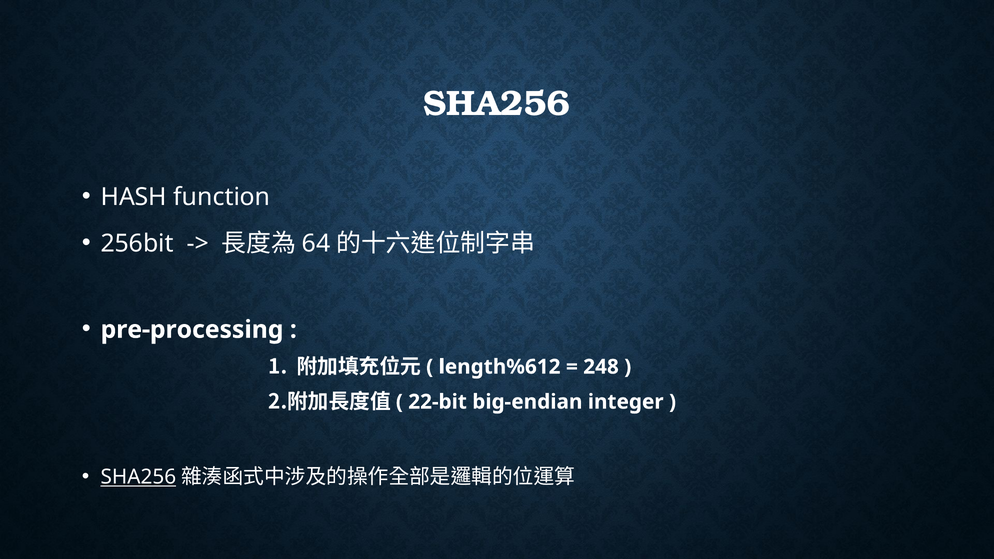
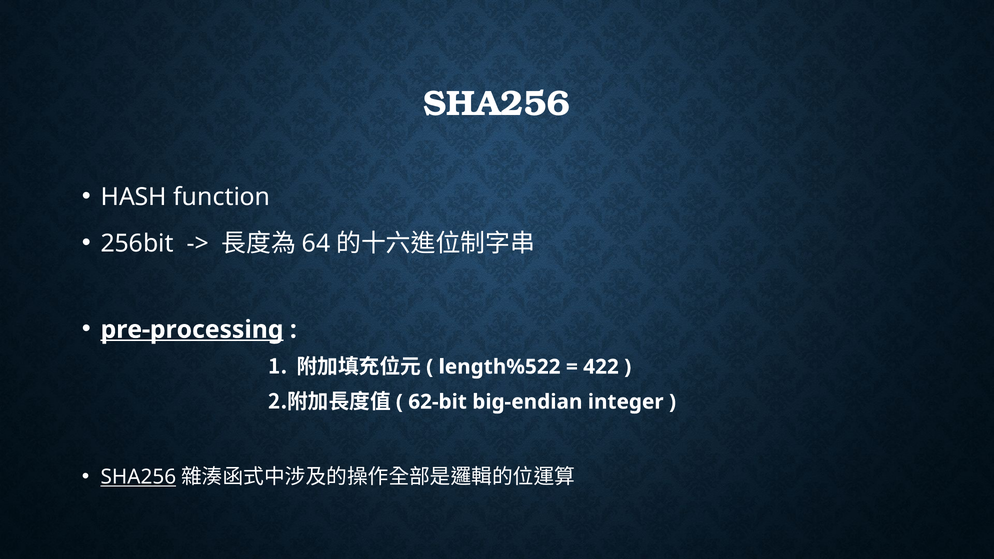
pre-processing underline: none -> present (192, 330)
length%612: length%612 -> length%522 (500, 367)
248: 248 -> 422 (601, 367)
22-bit: 22-bit -> 62-bit (438, 402)
